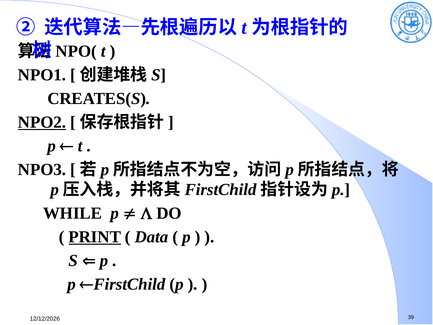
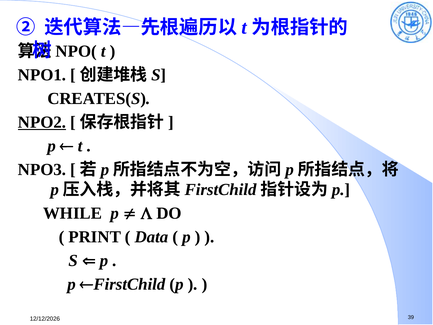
PRINT underline: present -> none (95, 237)
